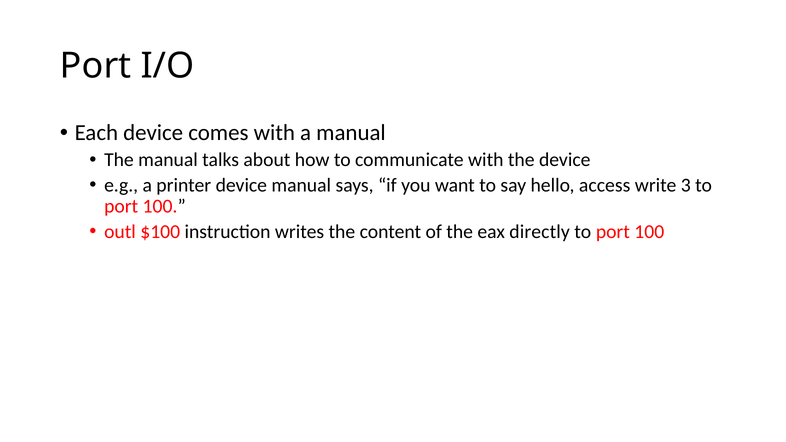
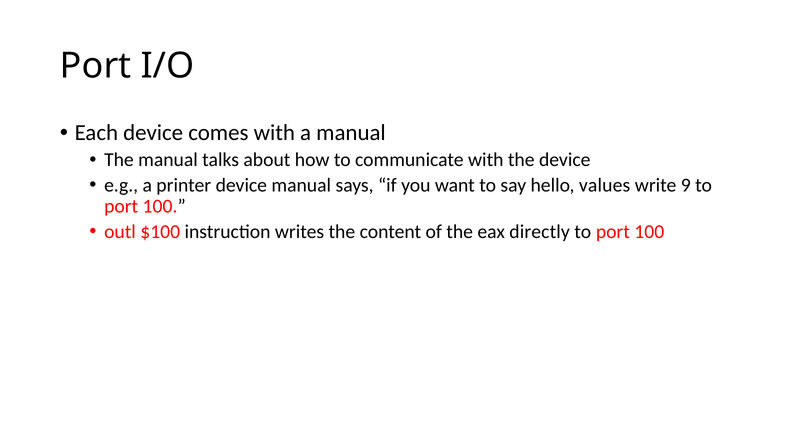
access: access -> values (605, 185)
3: 3 -> 9 (686, 185)
